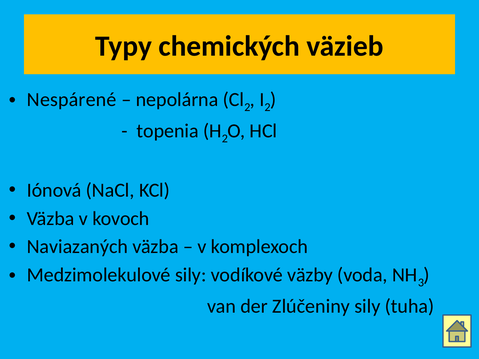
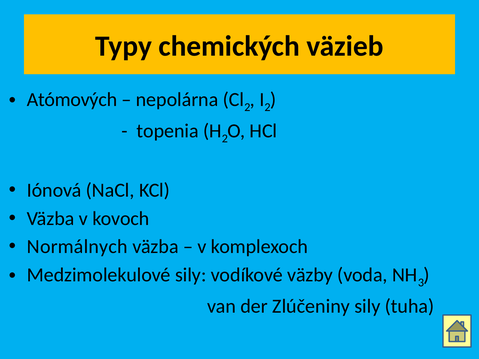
Nespárené: Nespárené -> Atómových (72, 100)
Naviazaných: Naviazaných -> Normálnych (77, 247)
